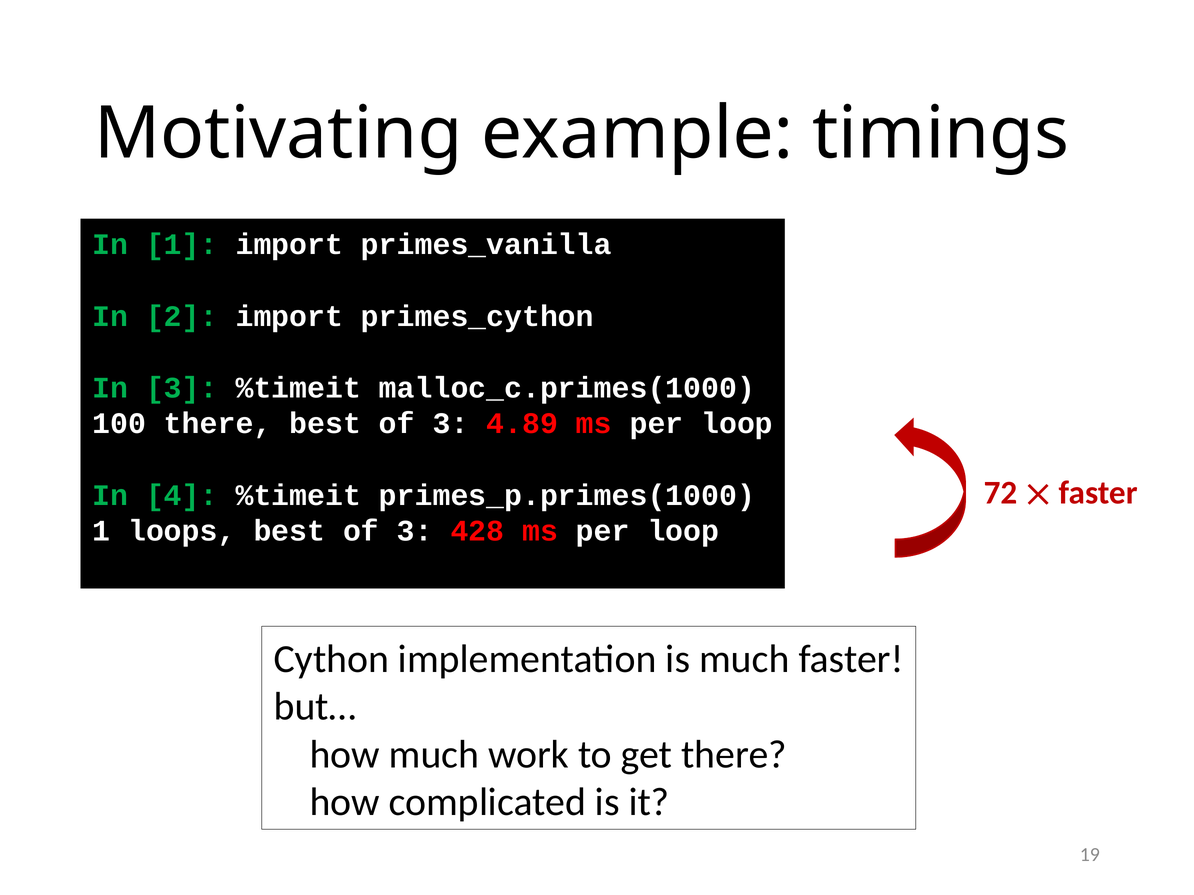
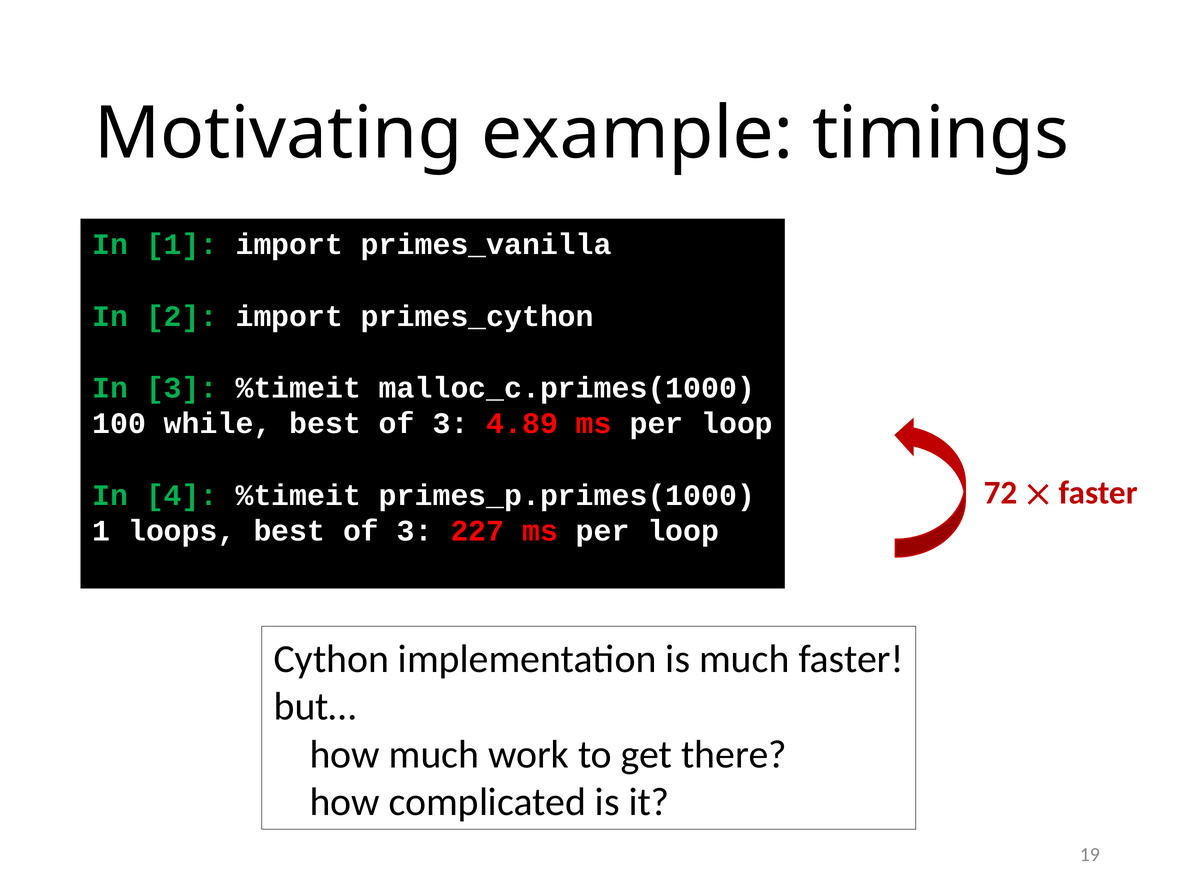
100 there: there -> while (218, 424)
428: 428 -> 227 (477, 531)
